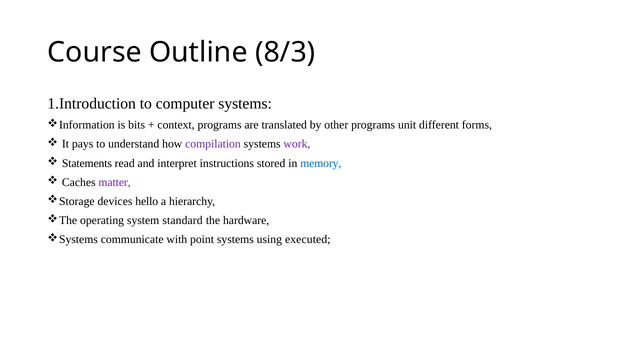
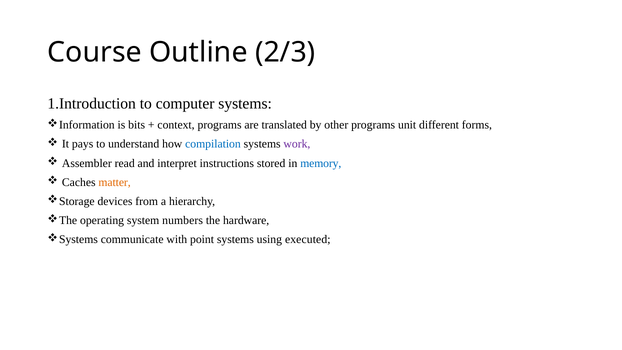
8/3: 8/3 -> 2/3 (285, 52)
compilation colour: purple -> blue (213, 144)
Statements: Statements -> Assembler (87, 163)
matter colour: purple -> orange (115, 182)
hello: hello -> from (147, 201)
standard: standard -> numbers (183, 220)
